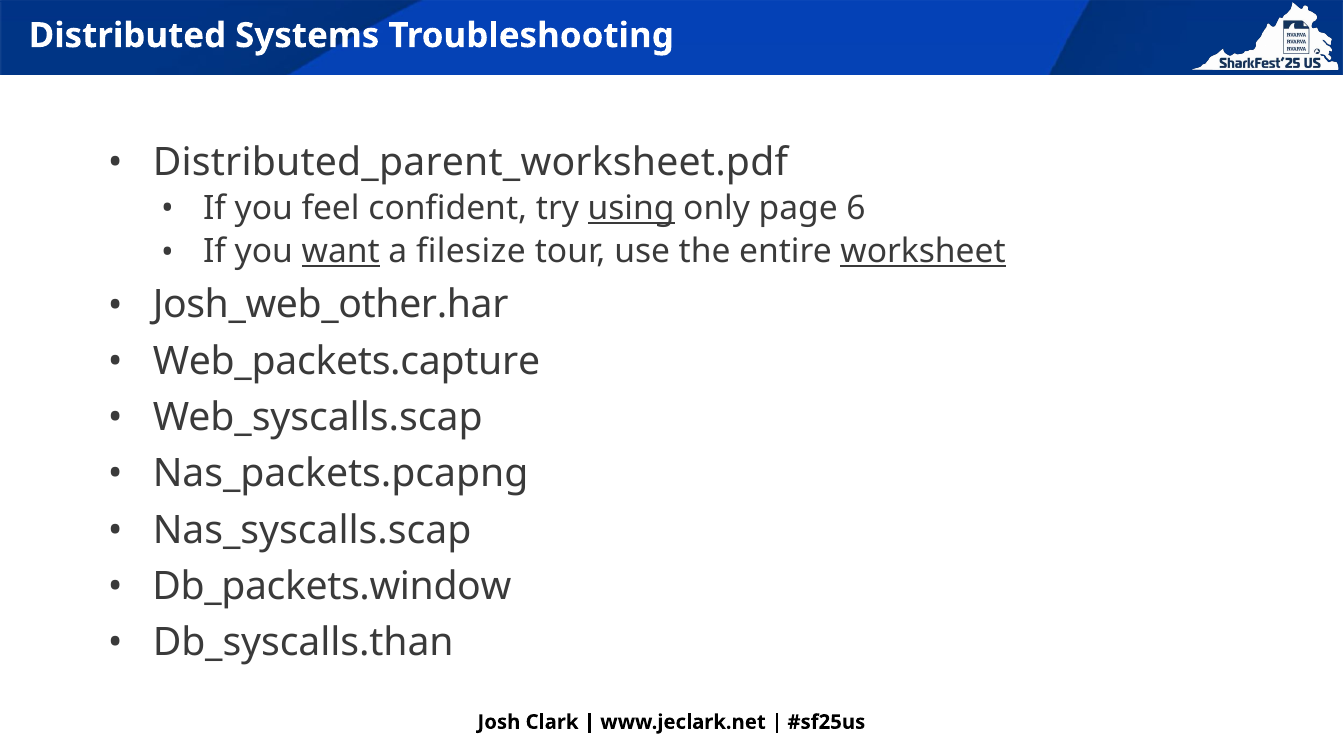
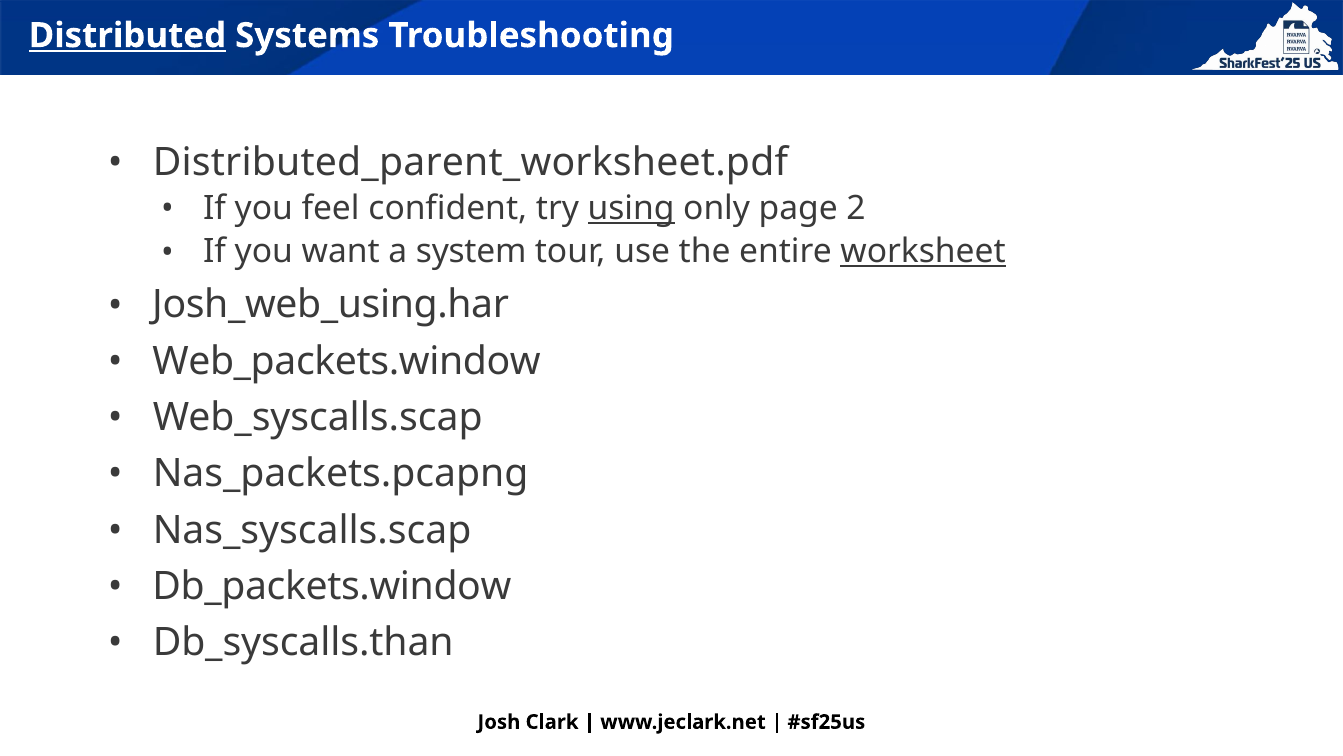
Distributed underline: none -> present (127, 36)
6: 6 -> 2 (856, 208)
want underline: present -> none (341, 252)
filesize: filesize -> system (471, 252)
Josh_web_other.har: Josh_web_other.har -> Josh_web_using.har (331, 305)
Web_packets.capture: Web_packets.capture -> Web_packets.window (346, 361)
